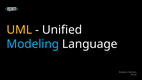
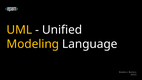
Modeling colour: light blue -> yellow (33, 44)
